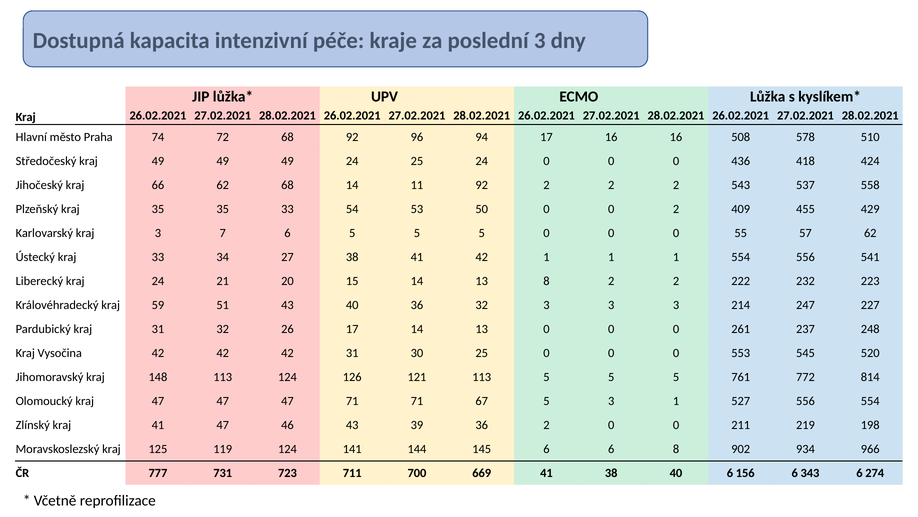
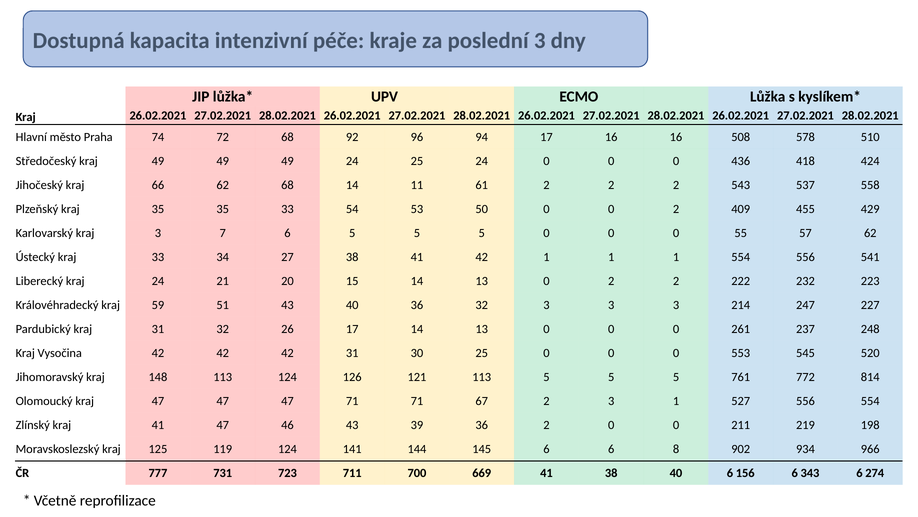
11 92: 92 -> 61 (482, 185)
15 14 13 8: 8 -> 0 (547, 281)
67 5: 5 -> 2 (547, 401)
